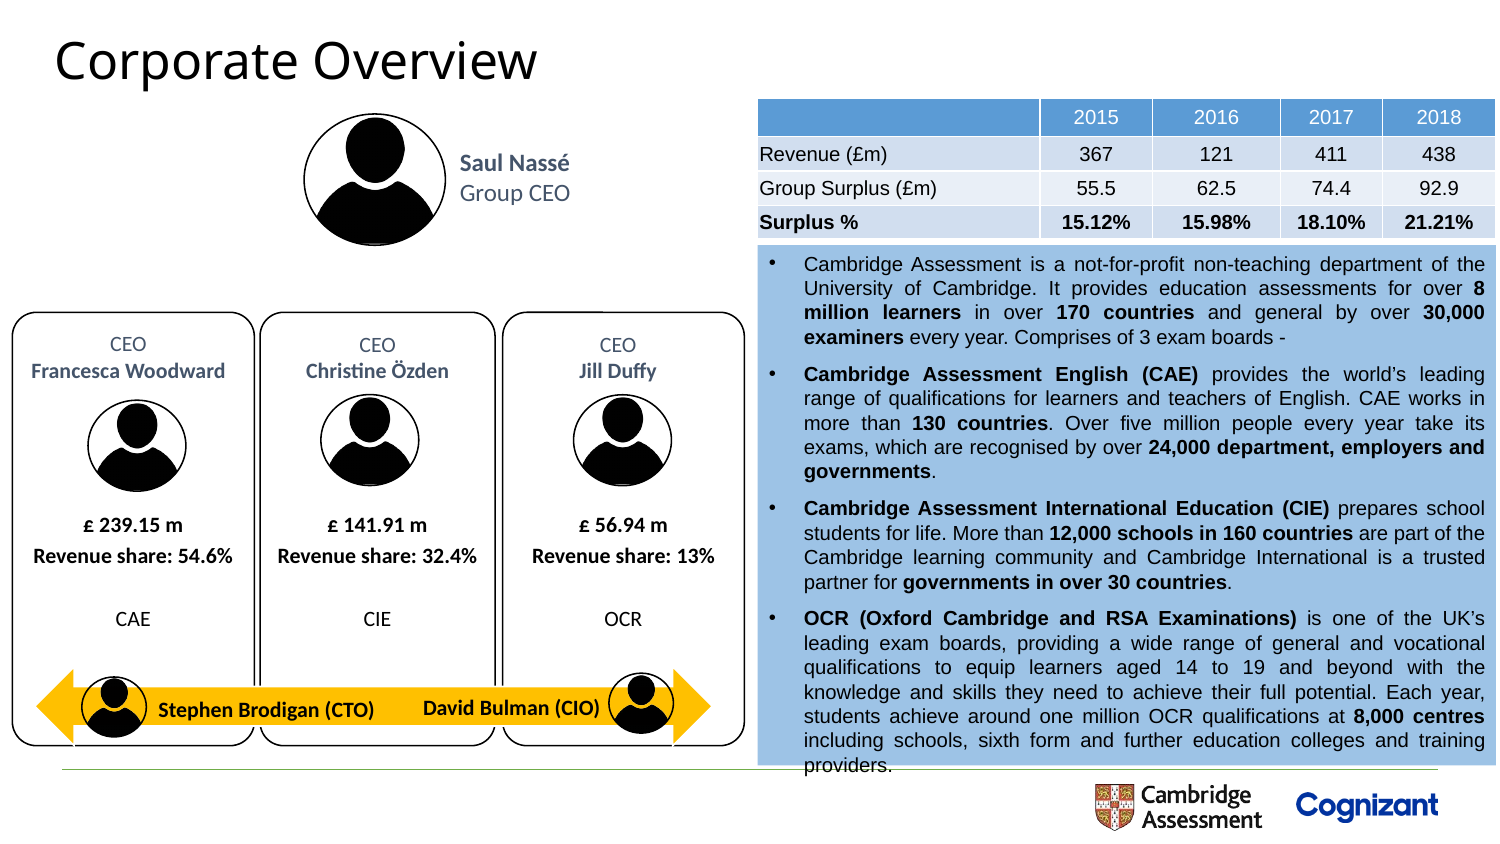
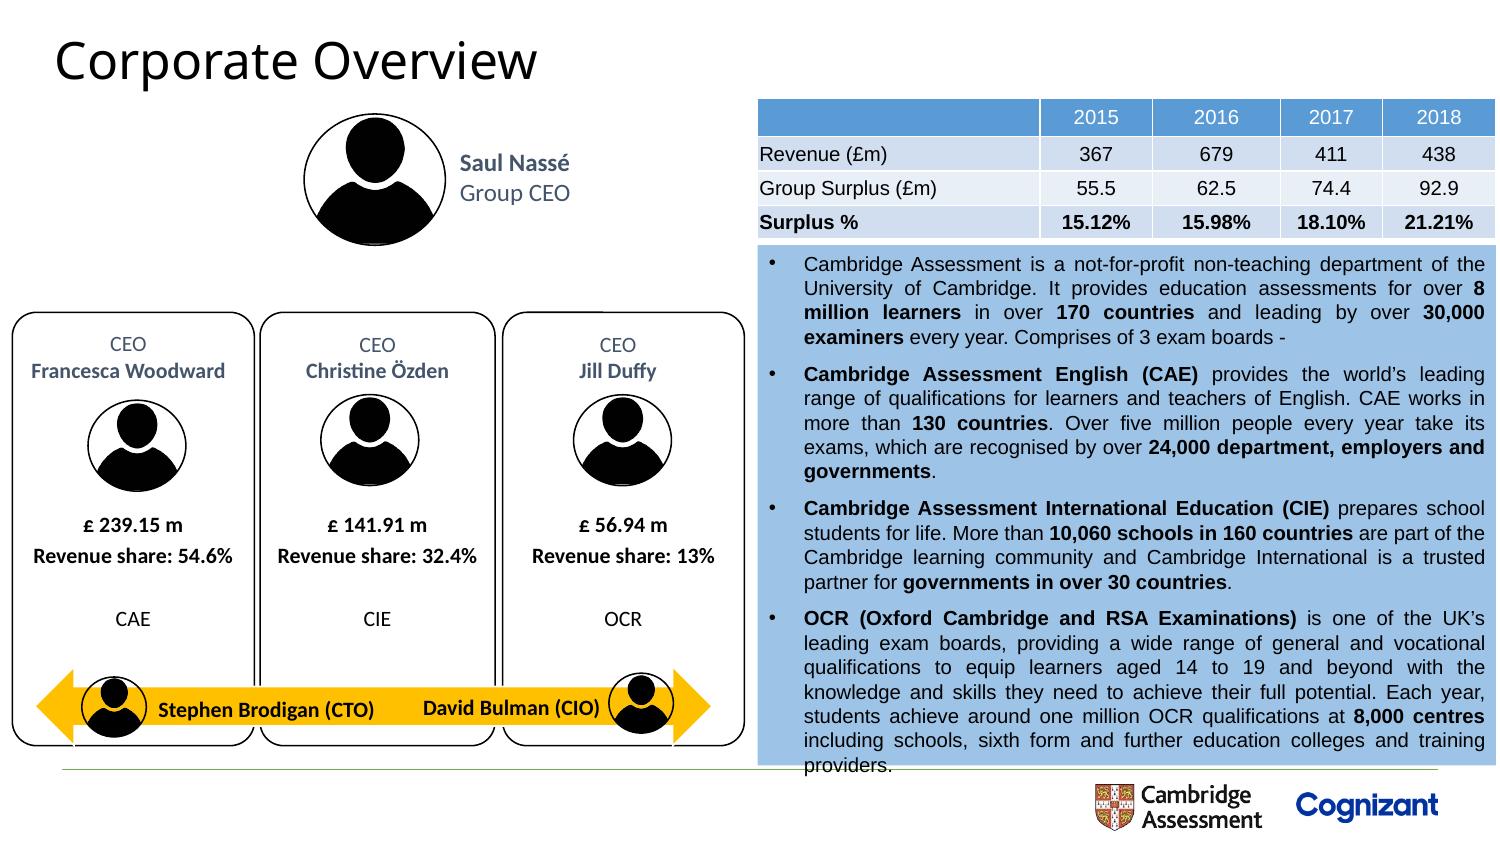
121: 121 -> 679 (1217, 155)
and general: general -> leading (1289, 313)
12,000: 12,000 -> 10,060 (1080, 533)
